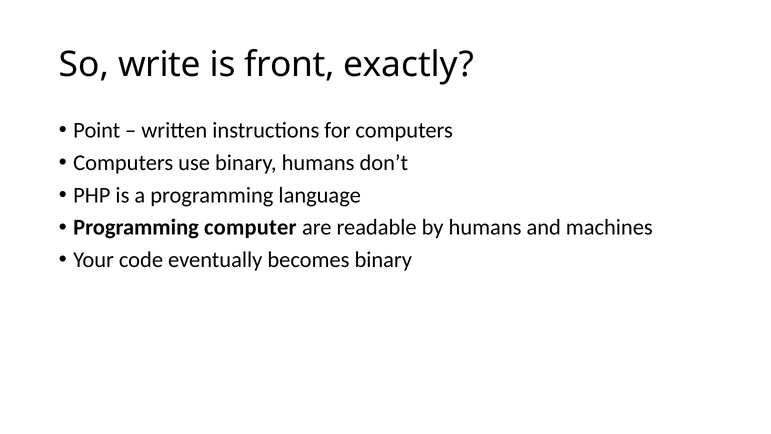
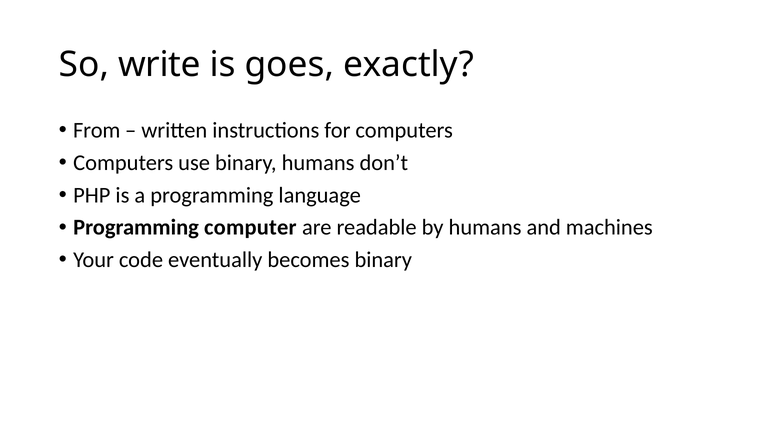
front: front -> goes (289, 65)
Point: Point -> From (97, 130)
